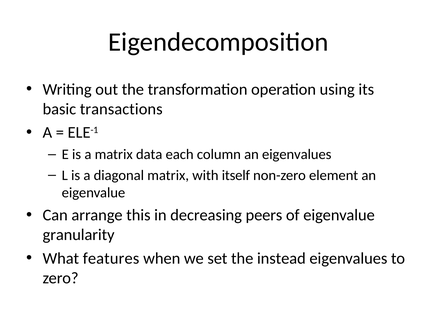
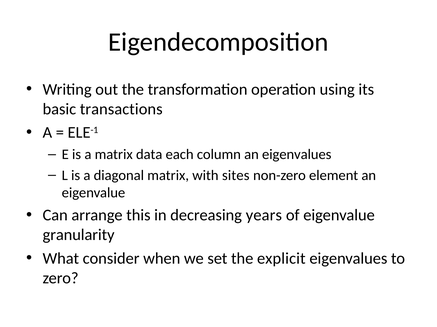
itself: itself -> sites (236, 176)
peers: peers -> years (264, 216)
features: features -> consider (111, 259)
instead: instead -> explicit (281, 259)
